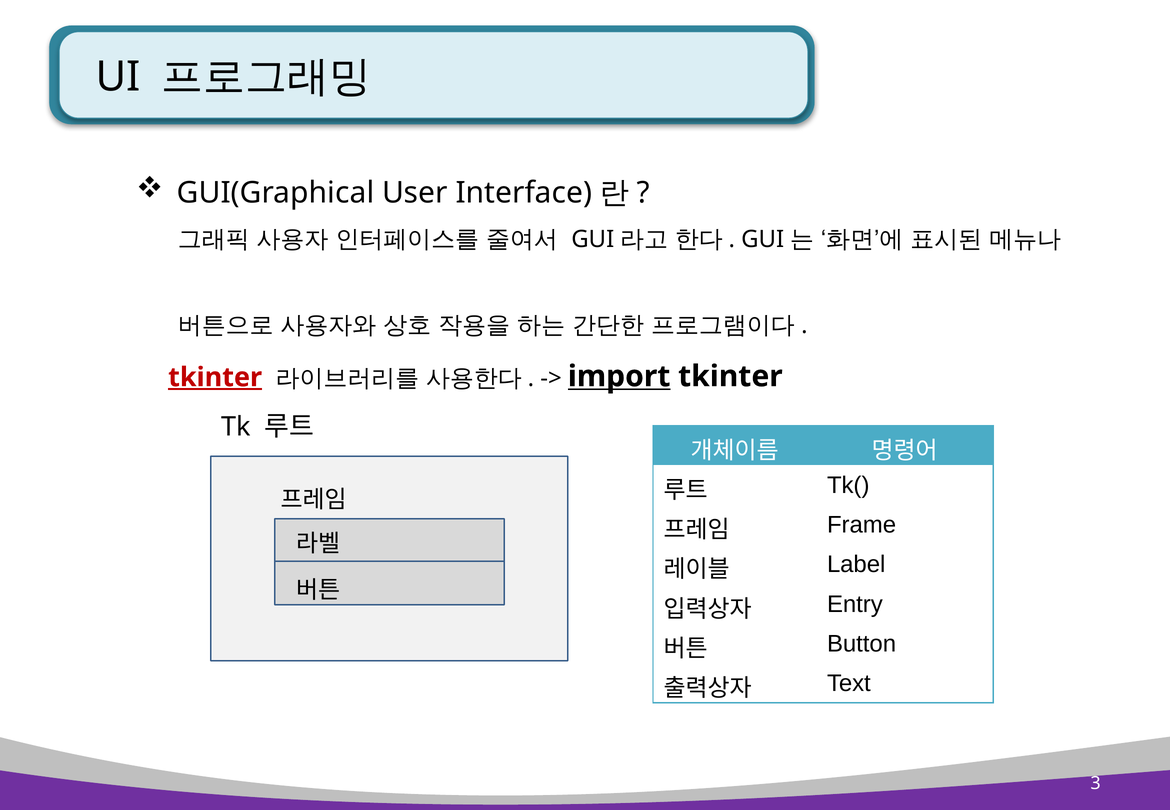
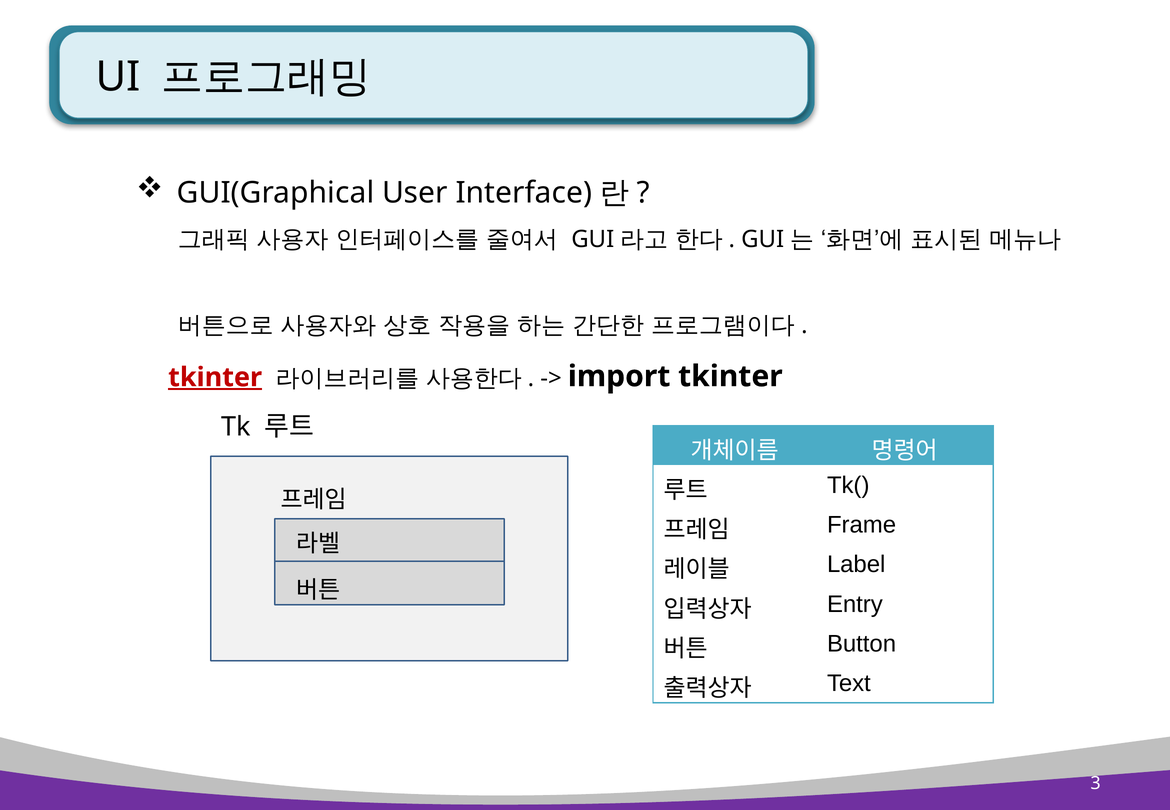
import underline: present -> none (619, 376)
